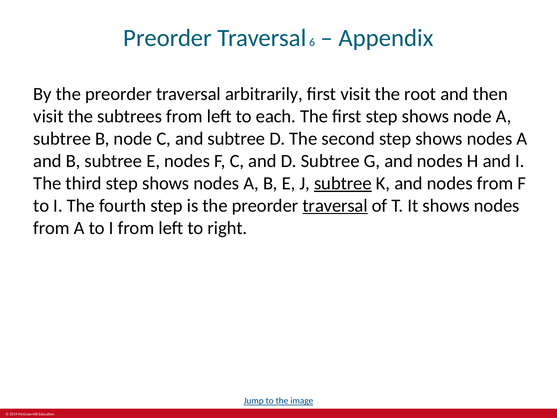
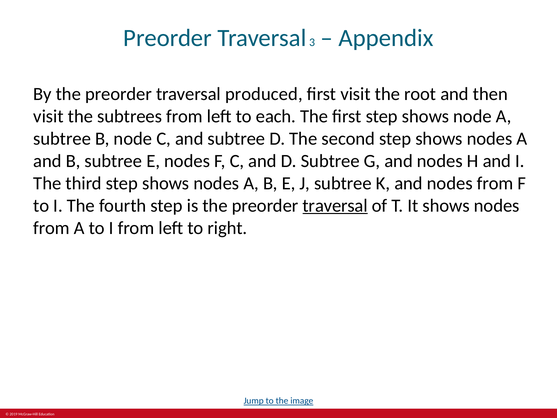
6: 6 -> 3 (312, 42)
arbitrarily: arbitrarily -> produced (264, 94)
subtree underline: present -> none (343, 183)
